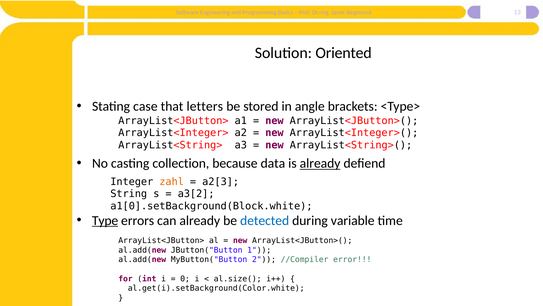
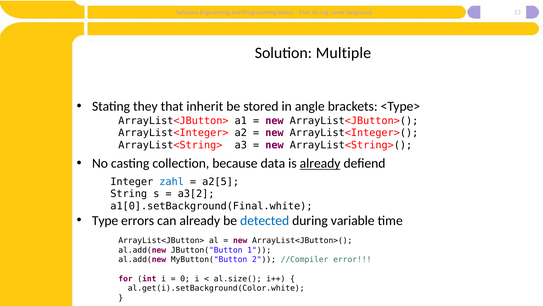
Oriented: Oriented -> Multiple (343, 53)
case: case -> they (145, 106)
letters: letters -> inherit (205, 106)
zahl colour: orange -> blue (172, 181)
a2[3: a2[3 -> a2[5 (221, 181)
a1[0].setBackground(Block.white: a1[0].setBackground(Block.white -> a1[0].setBackground(Final.white (211, 206)
Type underline: present -> none (105, 220)
